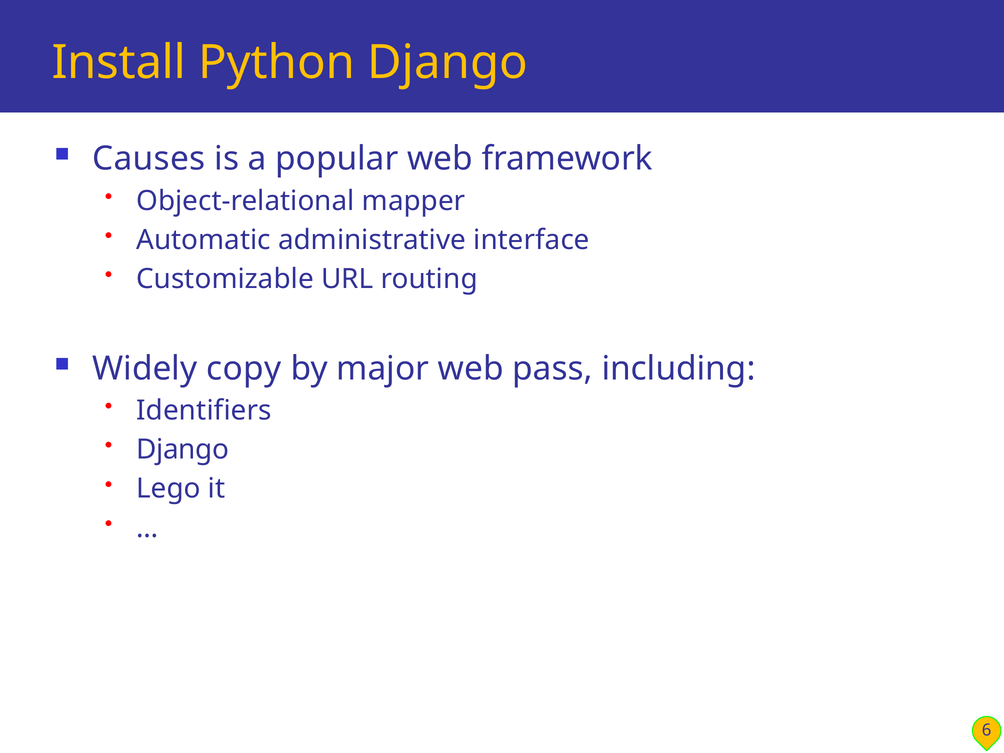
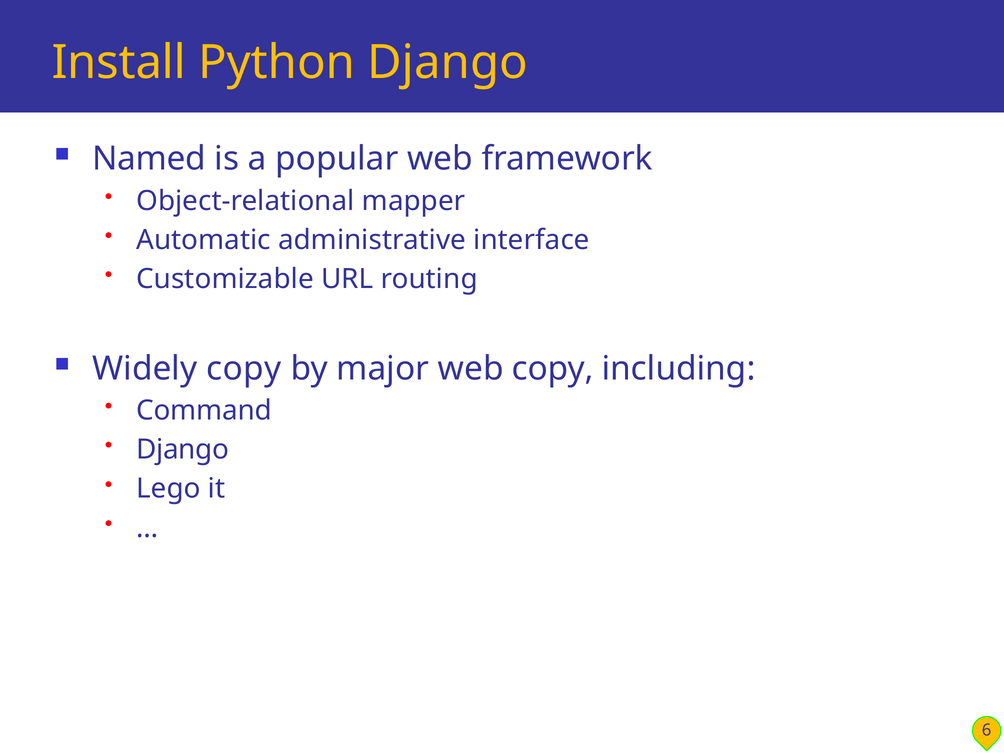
Causes: Causes -> Named (149, 159)
web pass: pass -> copy (553, 369)
Identifiers: Identifiers -> Command (204, 411)
